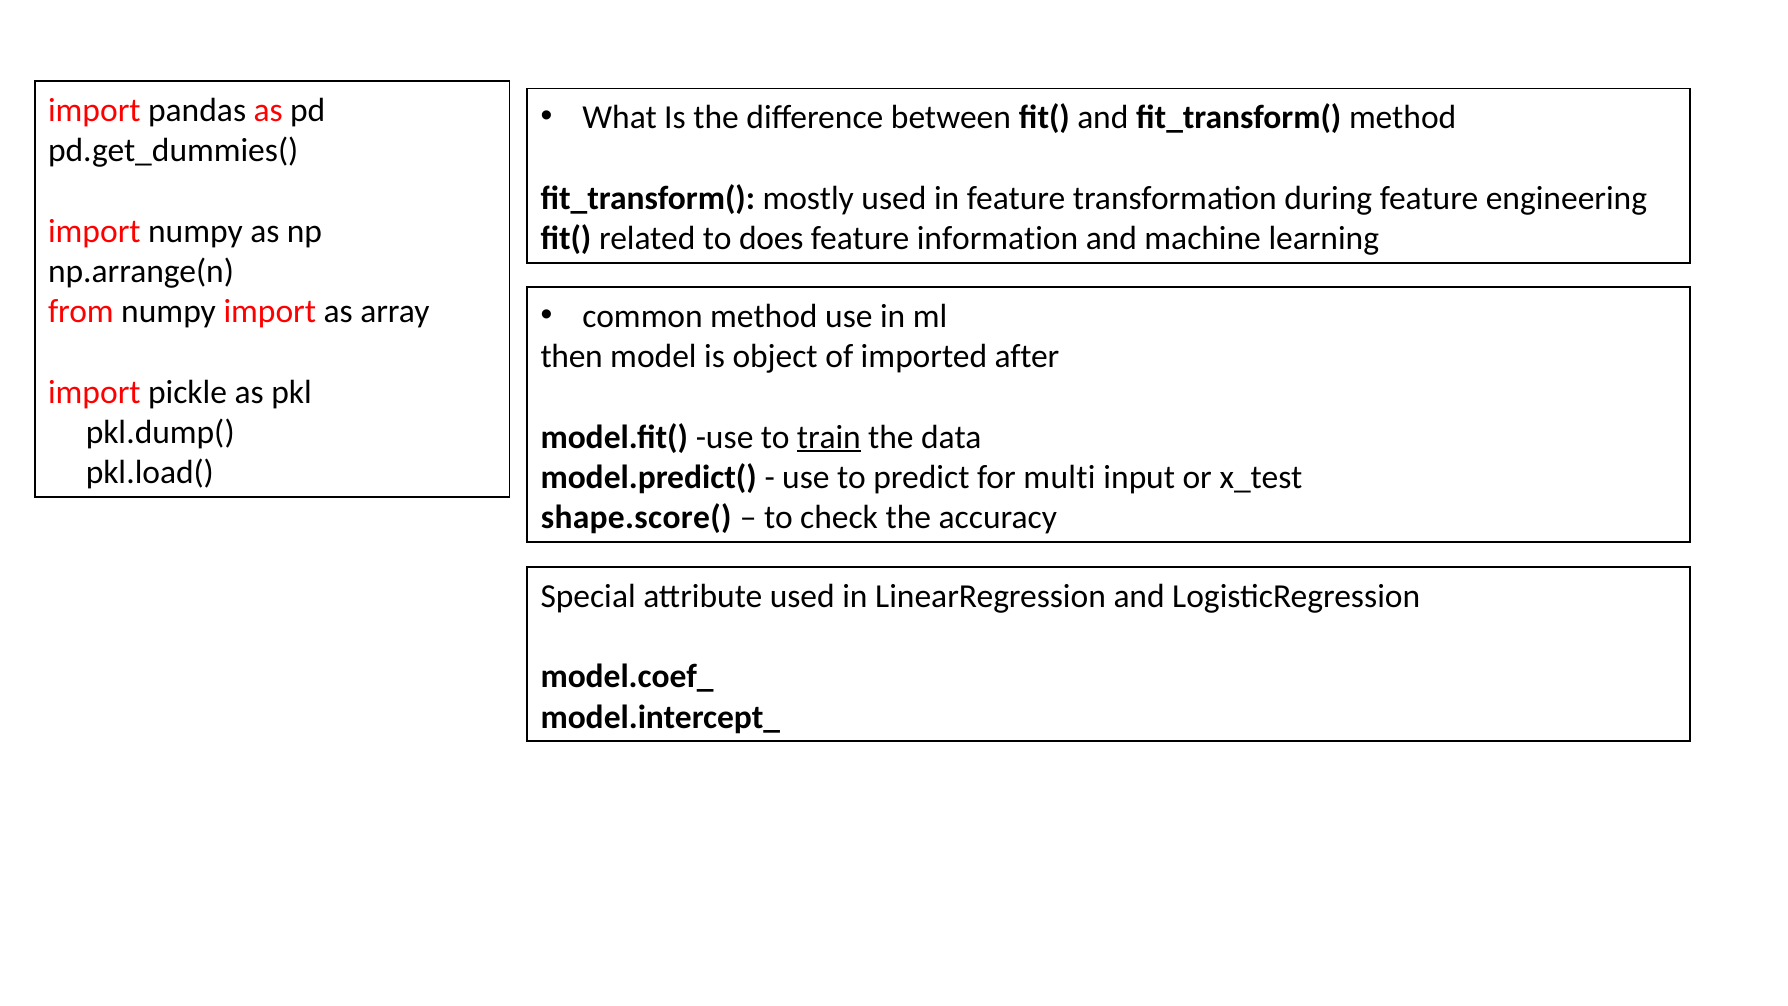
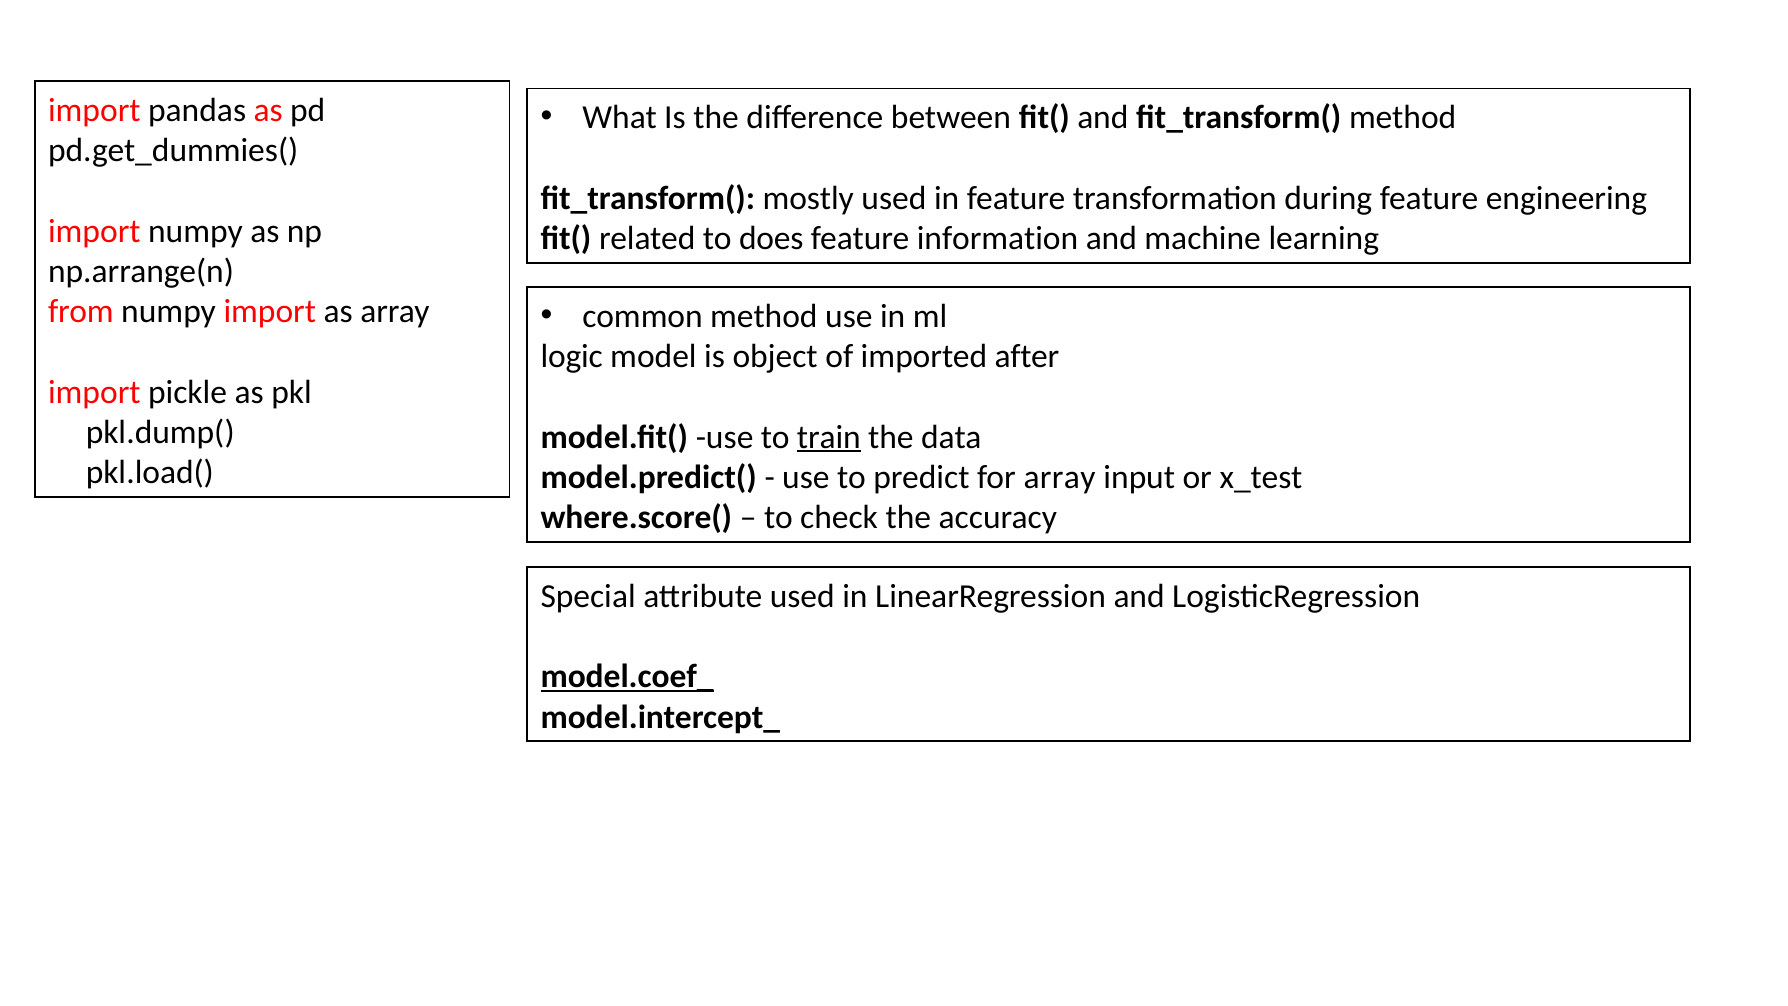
then: then -> logic (572, 356)
for multi: multi -> array (1060, 477)
shape.score(: shape.score( -> where.score( (636, 517)
model.coef_ underline: none -> present (627, 677)
